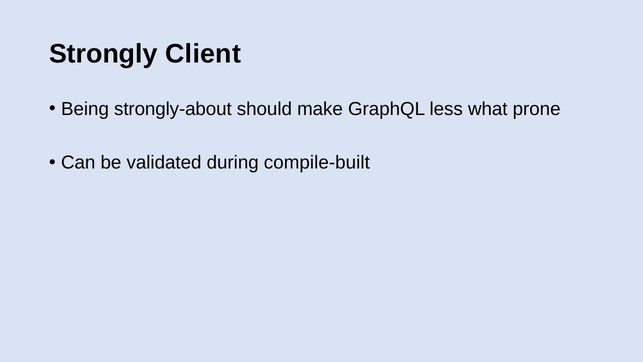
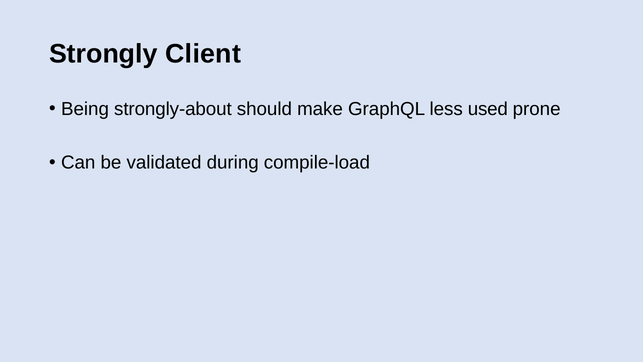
what: what -> used (488, 109)
compile-built: compile-built -> compile-load (317, 163)
